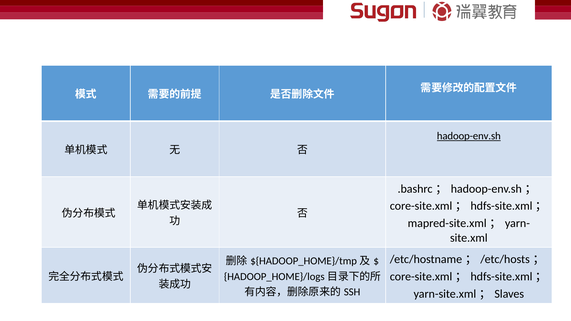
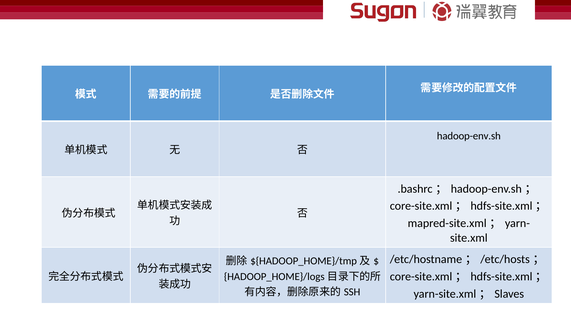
hadoop-env.sh underline: present -> none (469, 136)
